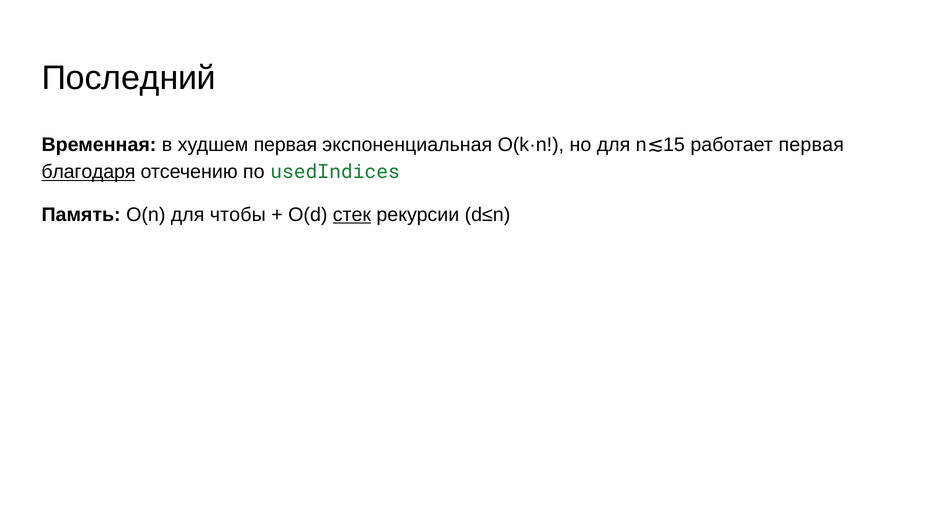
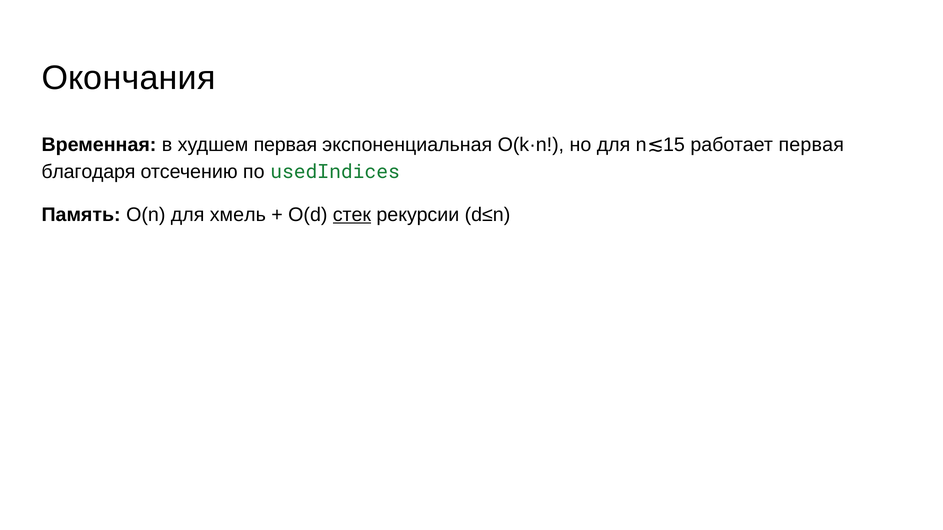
Последний: Последний -> Окончания (129, 78)
благодаря underline: present -> none (88, 172)
чтобы: чтобы -> хмель (238, 215)
